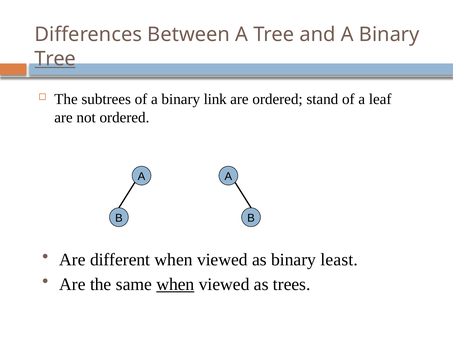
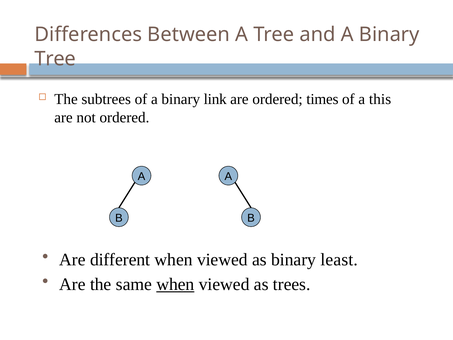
Tree underline: present -> none (55, 59)
stand: stand -> times (322, 99)
leaf: leaf -> this (380, 99)
